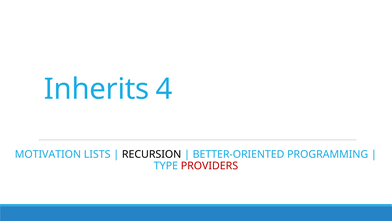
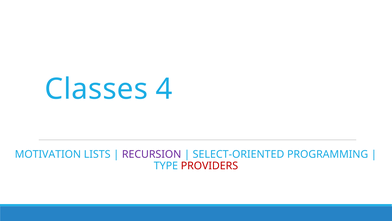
Inherits: Inherits -> Classes (96, 89)
RECURSION colour: black -> purple (152, 154)
BETTER-ORIENTED: BETTER-ORIENTED -> SELECT-ORIENTED (238, 154)
